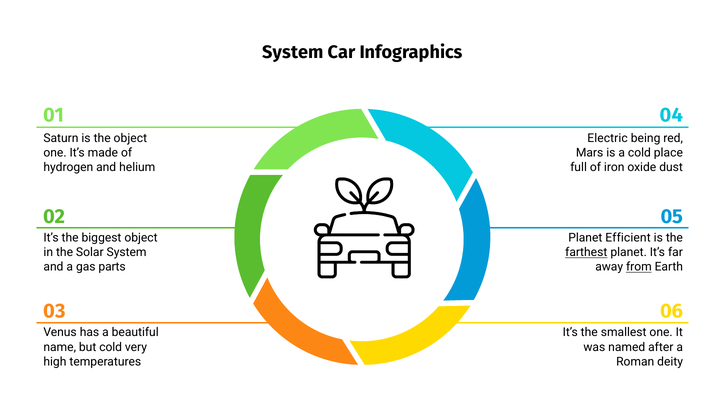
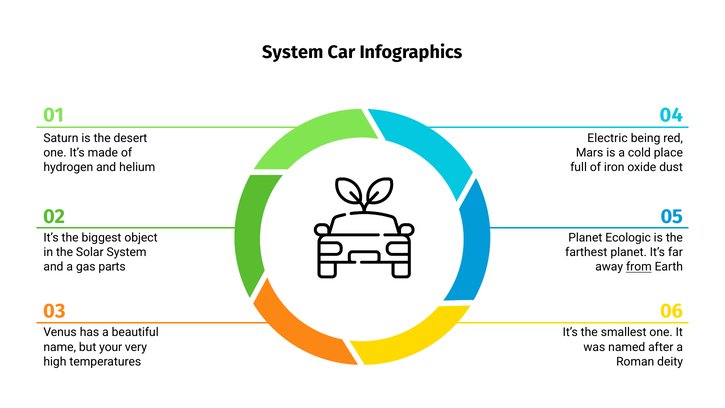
the object: object -> desert (130, 138)
Efficient: Efficient -> Ecologic (628, 238)
farthest underline: present -> none (586, 252)
but cold: cold -> your (111, 347)
